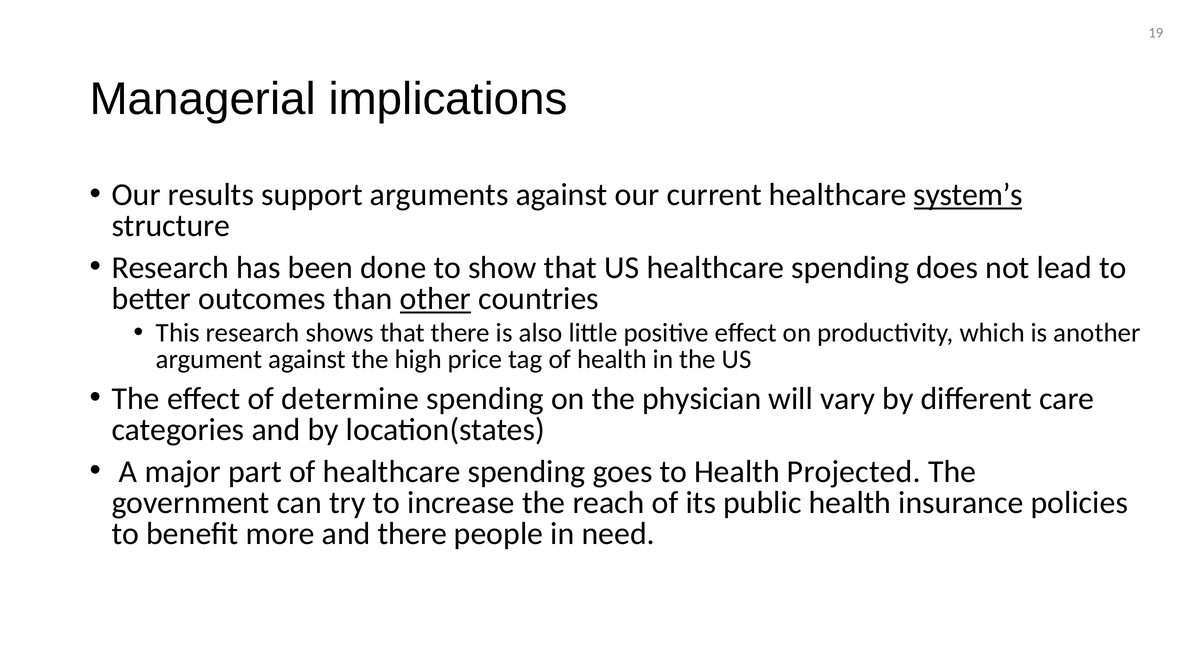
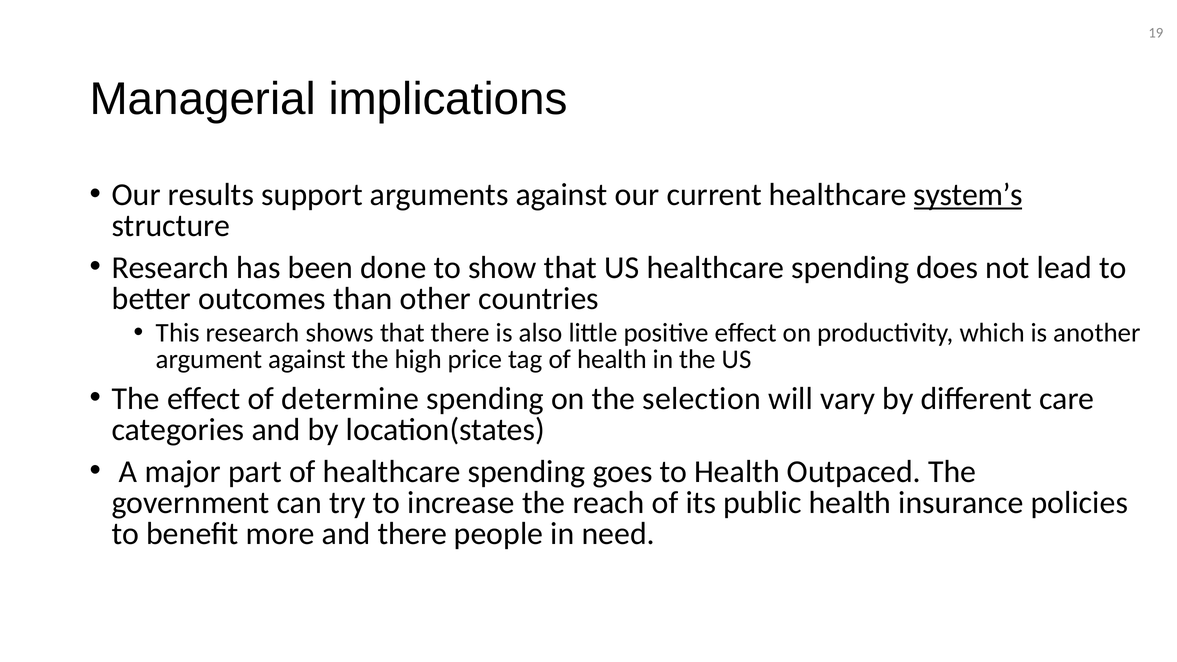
other underline: present -> none (435, 299)
physician: physician -> selection (702, 399)
Projected: Projected -> Outpaced (854, 472)
